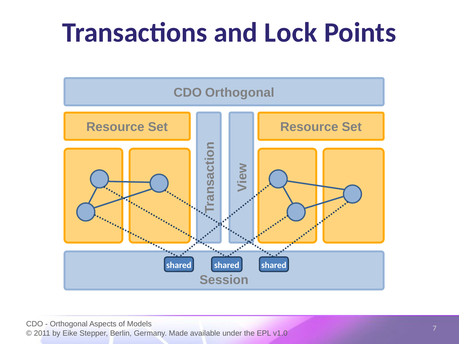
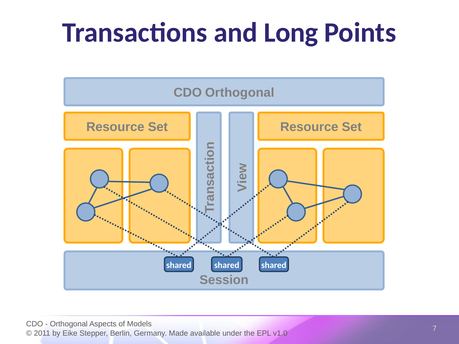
Lock: Lock -> Long (291, 33)
